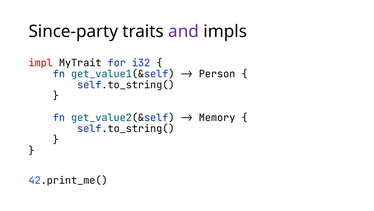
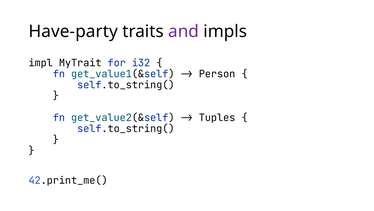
Since-party: Since-party -> Have-party (73, 31)
impl colour: red -> black (41, 63)
Memory: Memory -> Tuples (217, 117)
